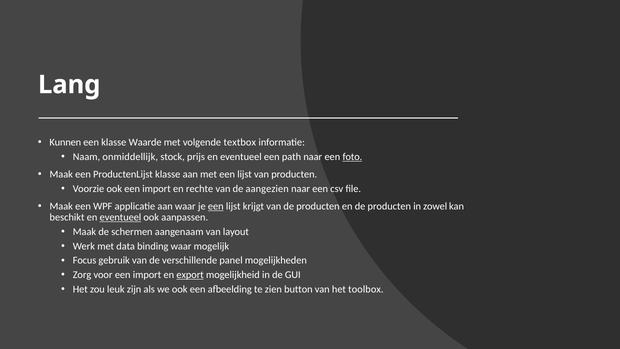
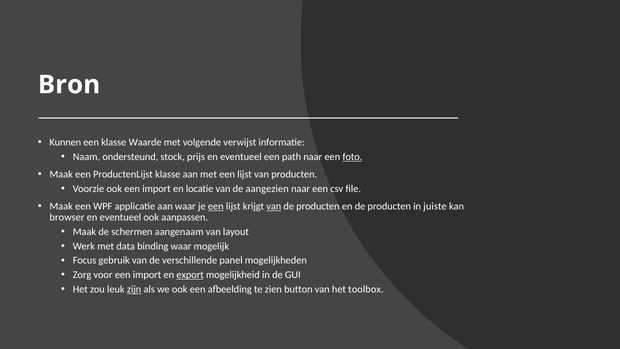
Lang: Lang -> Bron (69, 85)
textbox: textbox -> verwijst (240, 142)
onmiddellijk: onmiddellijk -> ondersteund (130, 157)
rechte: rechte -> locatie (200, 189)
van underline: none -> present (274, 206)
zowel: zowel -> juiste (435, 206)
beschikt: beschikt -> browser (67, 217)
eventueel underline: present -> none (120, 217)
zijn underline: none -> present (134, 289)
